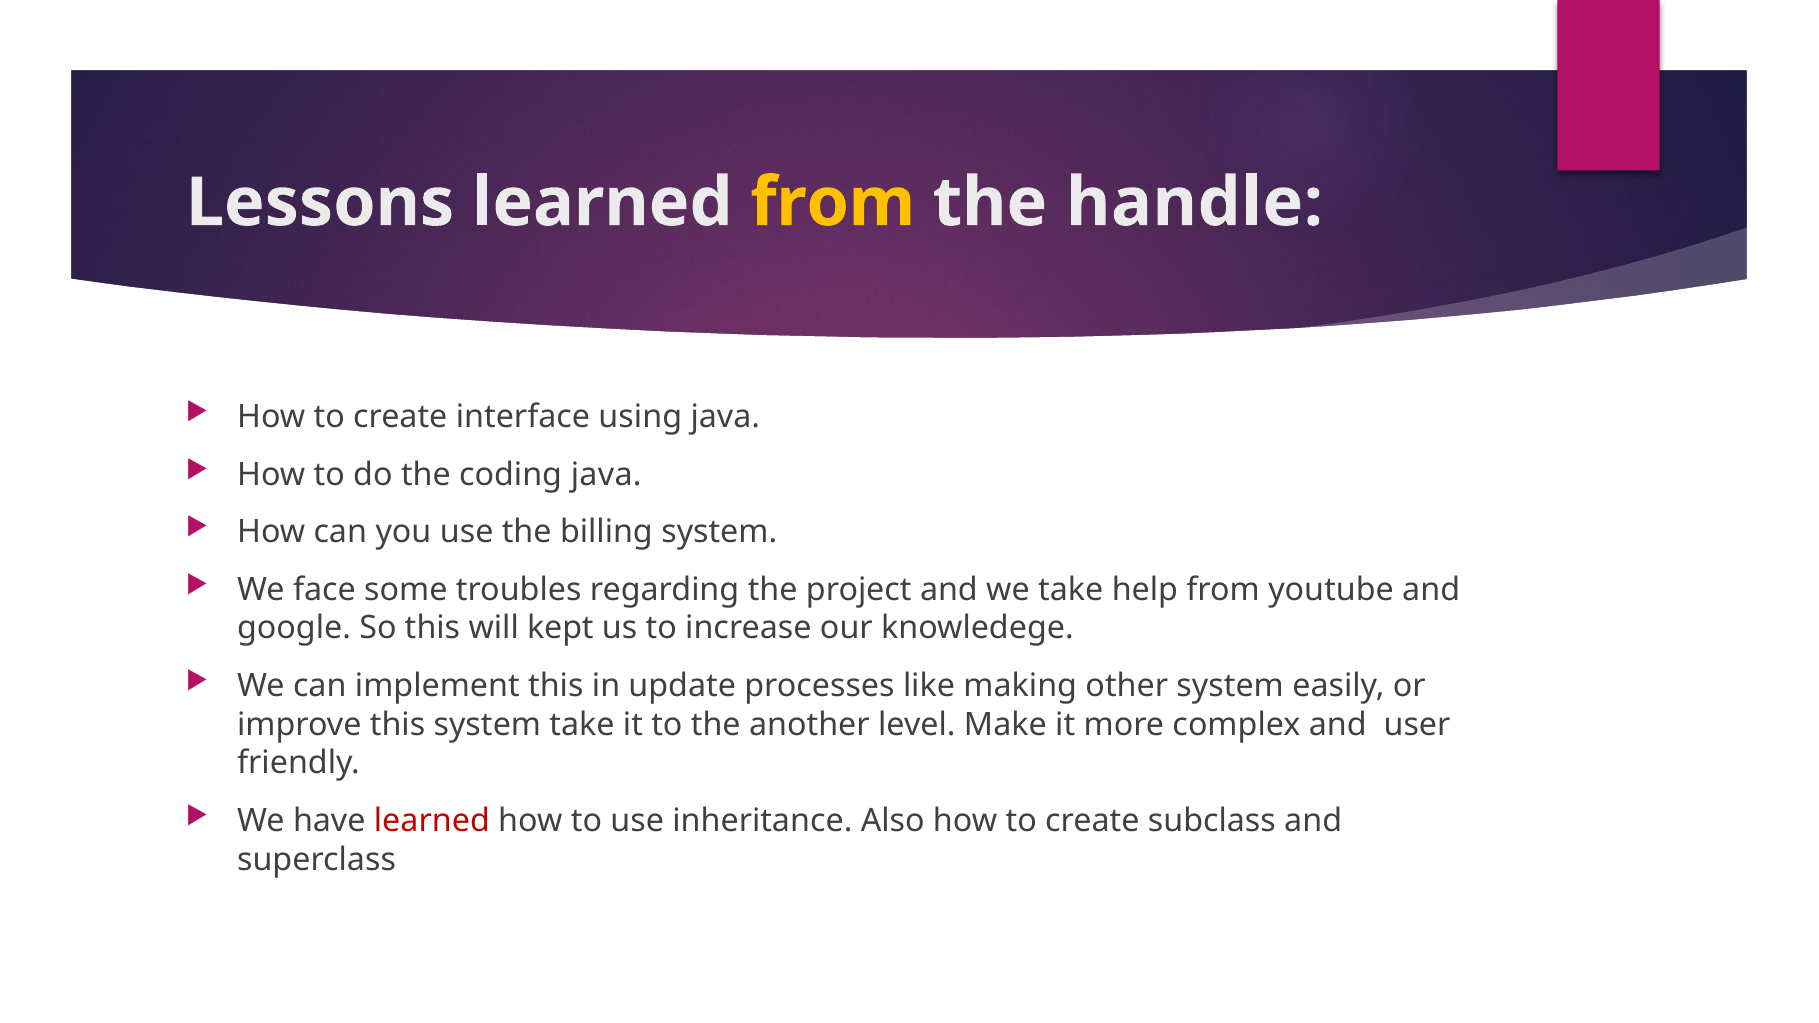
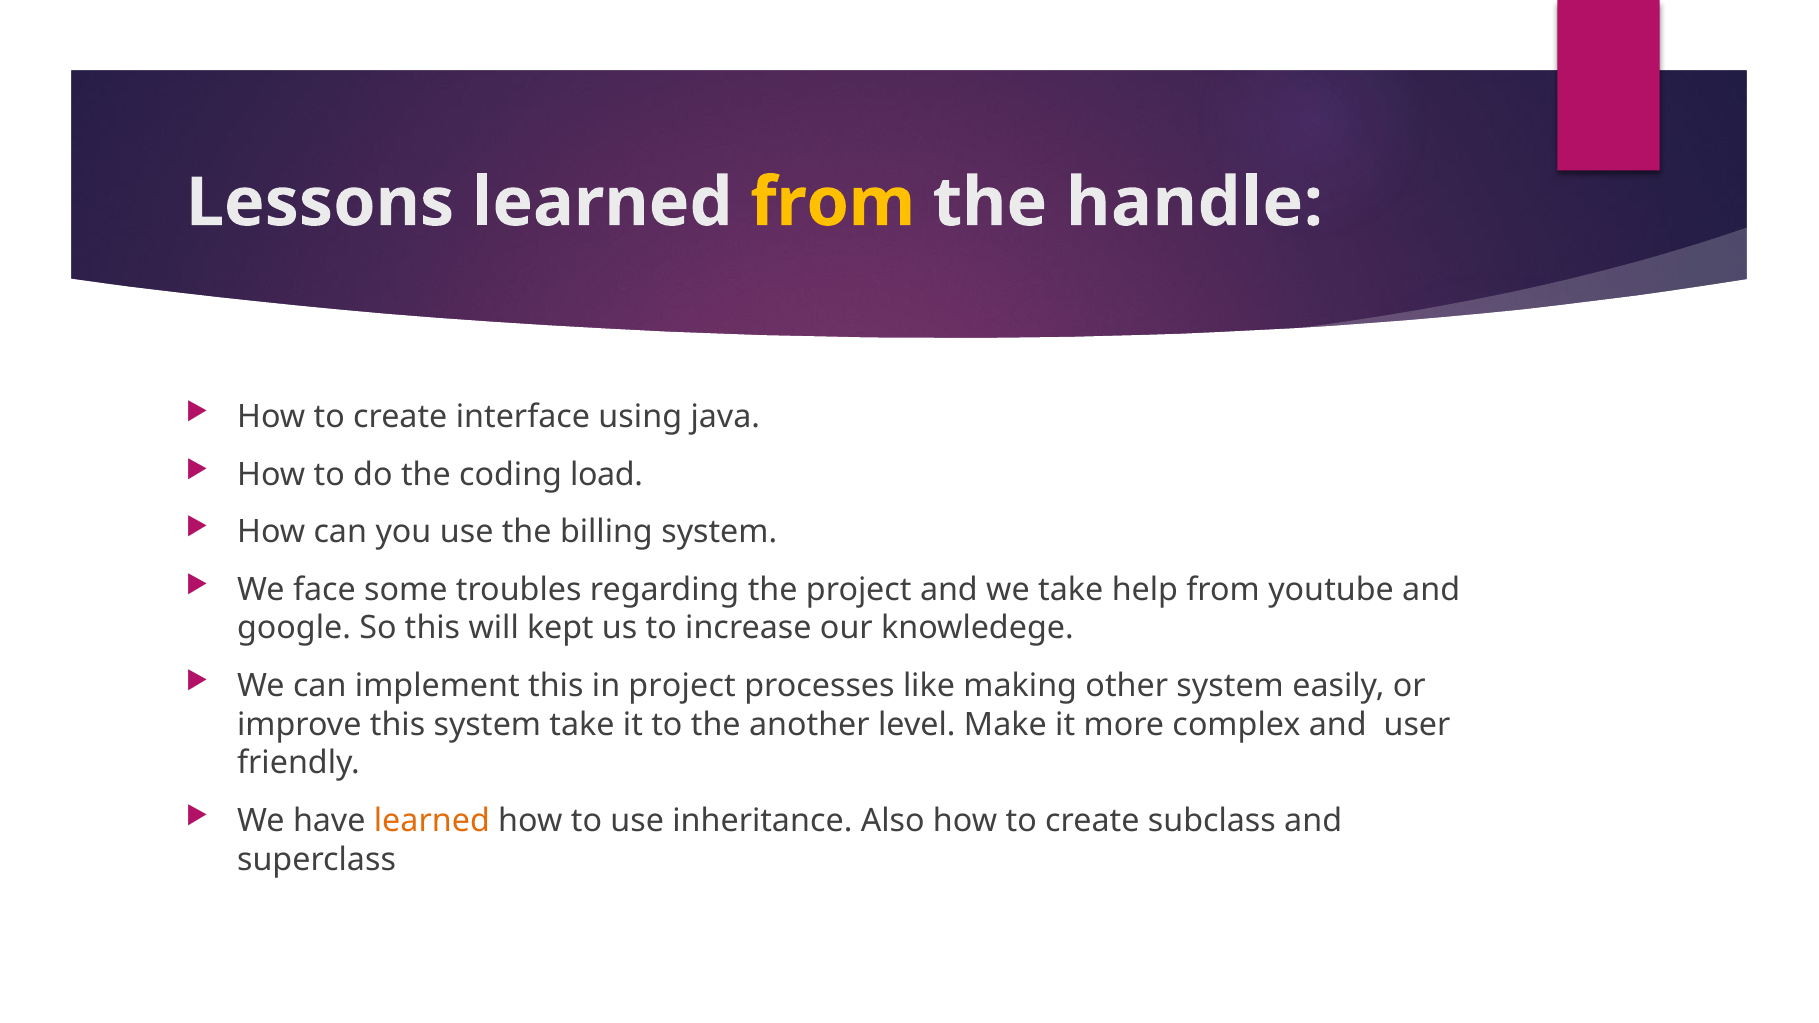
coding java: java -> load (607, 474)
in update: update -> project (682, 686)
learned colour: red -> orange (432, 821)
